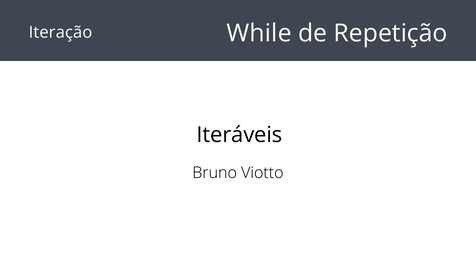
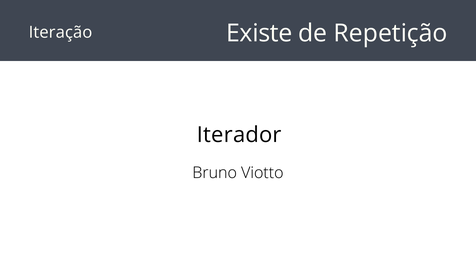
While: While -> Existe (259, 33)
Iteráveis: Iteráveis -> Iterador (239, 135)
